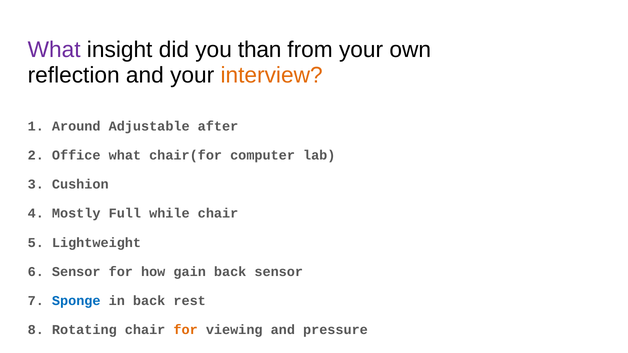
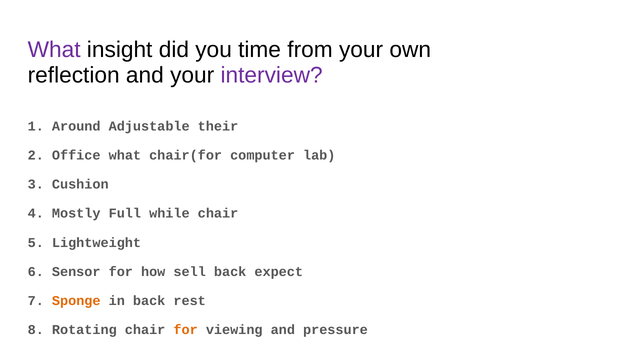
than: than -> time (260, 50)
interview colour: orange -> purple (272, 75)
after: after -> their (218, 126)
gain: gain -> sell (190, 272)
back sensor: sensor -> expect (279, 272)
Sponge colour: blue -> orange (76, 301)
